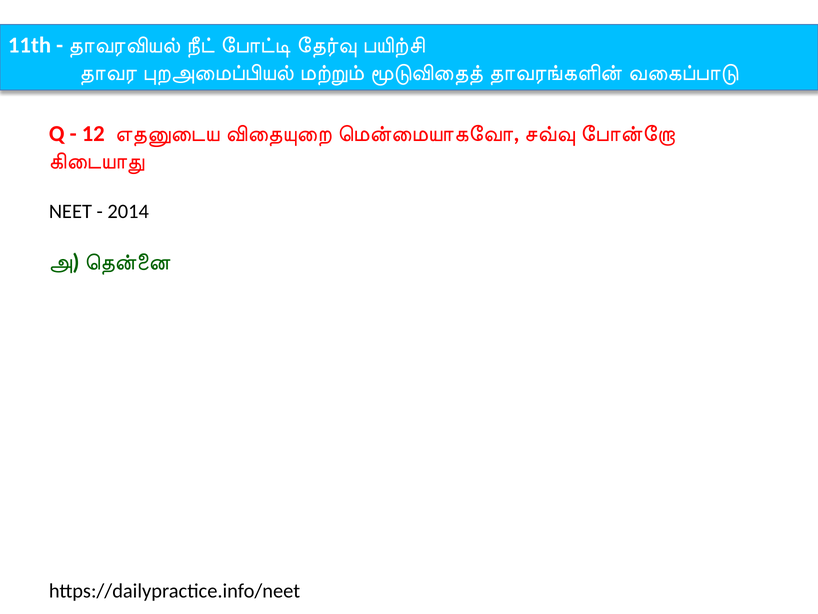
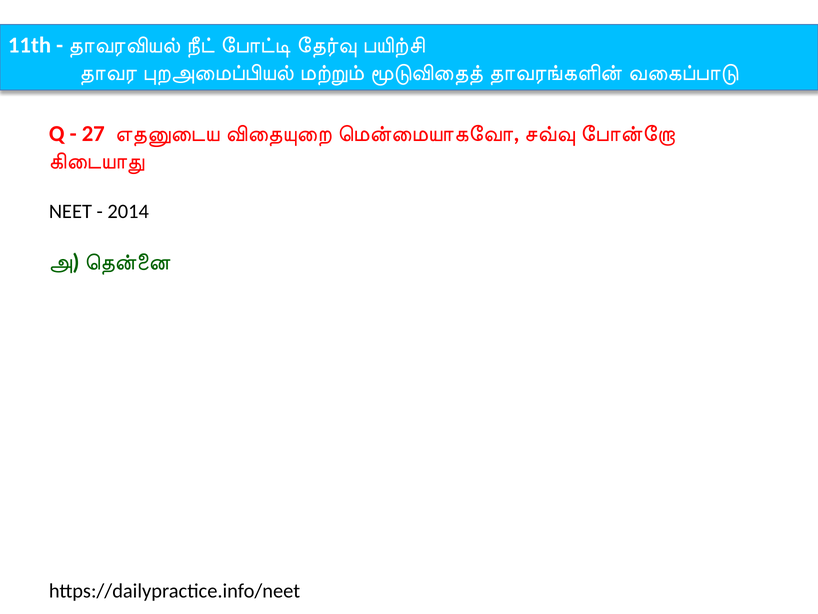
12: 12 -> 27 (93, 134)
